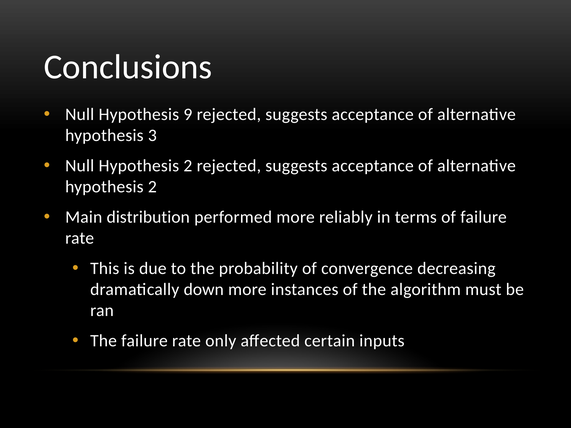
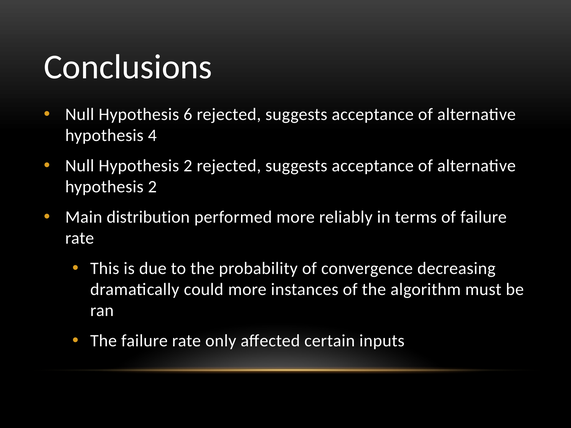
9: 9 -> 6 (188, 114)
3: 3 -> 4 (152, 135)
down: down -> could (204, 290)
